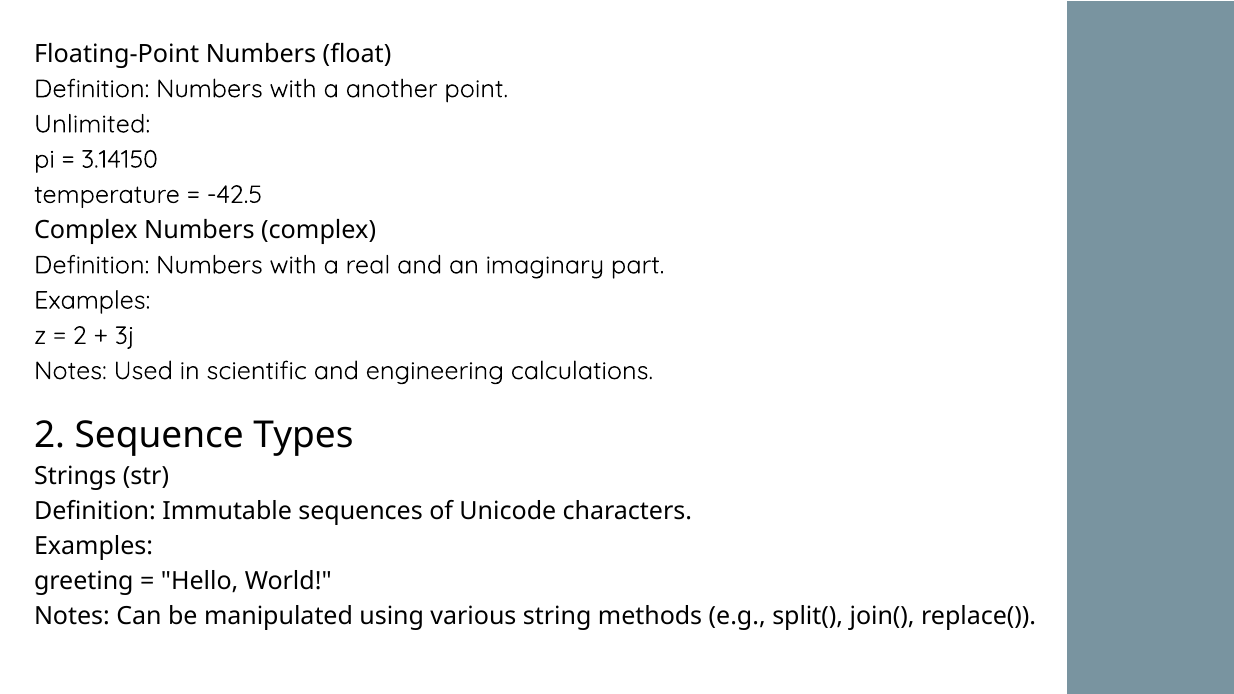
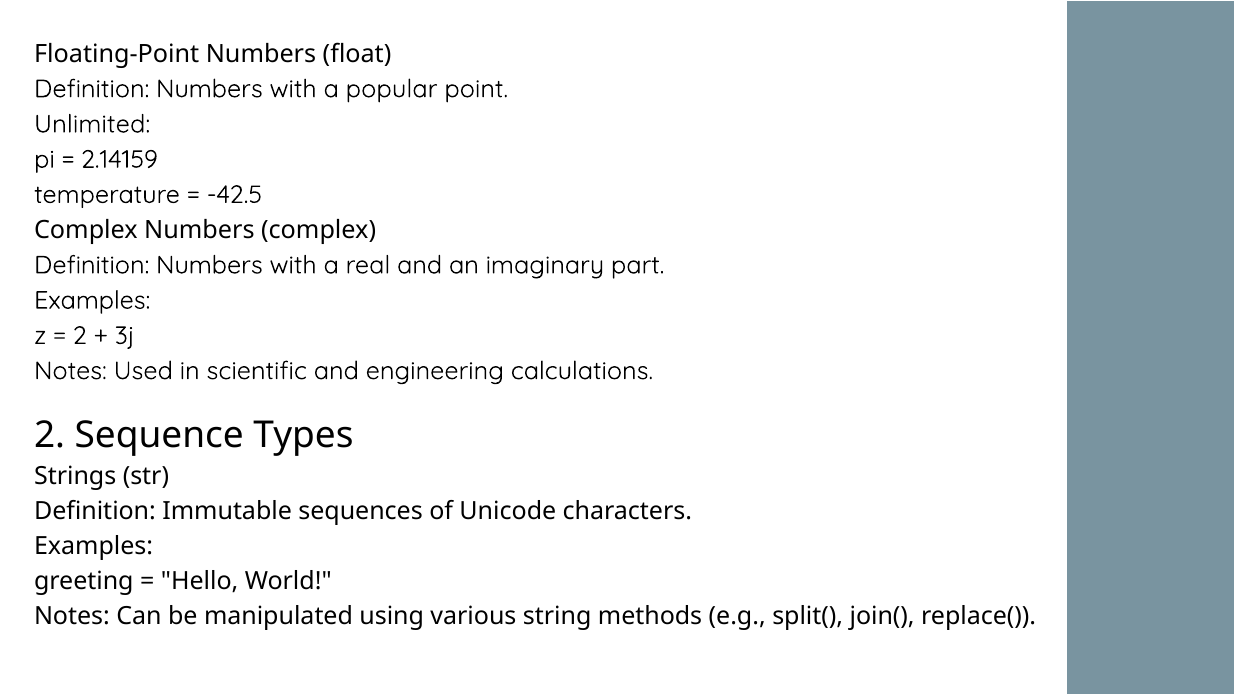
another: another -> popular (392, 89)
3.14150: 3.14150 -> 2.14159 (120, 159)
